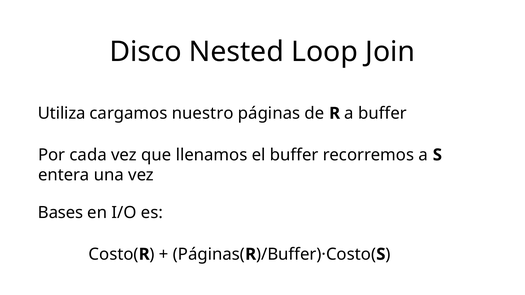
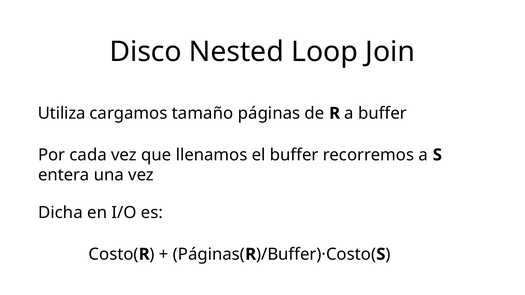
nuestro: nuestro -> tamaño (203, 113)
Bases: Bases -> Dicha (60, 213)
